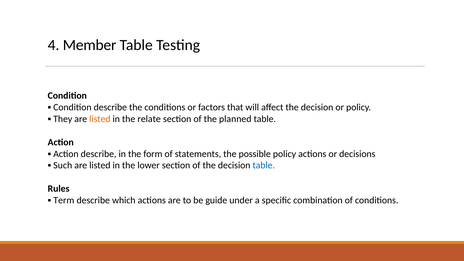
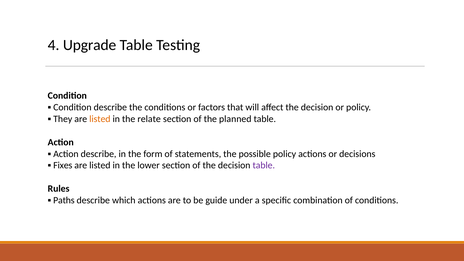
Member: Member -> Upgrade (90, 45)
Such: Such -> Fixes (63, 165)
table colour: blue -> purple (264, 165)
Term: Term -> Paths (64, 200)
